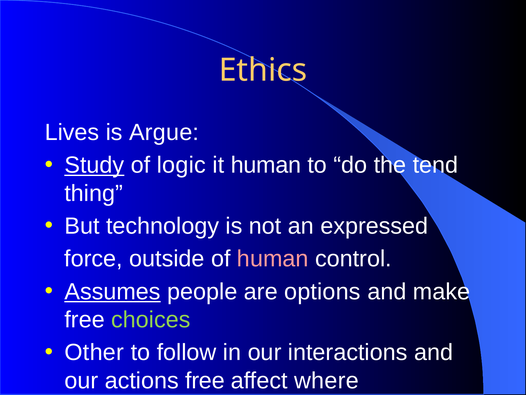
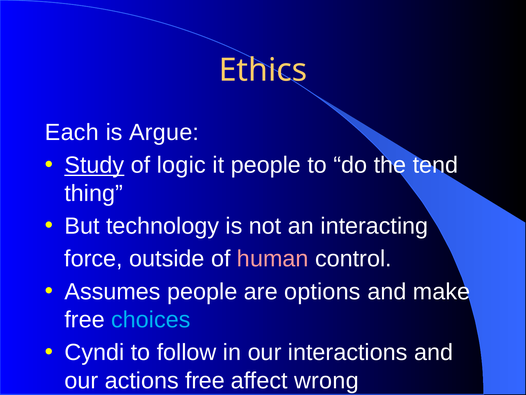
Lives: Lives -> Each (72, 132)
it human: human -> people (266, 165)
expressed: expressed -> interacting (374, 226)
Assumes underline: present -> none (113, 291)
choices colour: light green -> light blue (151, 319)
Other: Other -> Cyndi (94, 352)
where: where -> wrong (326, 380)
